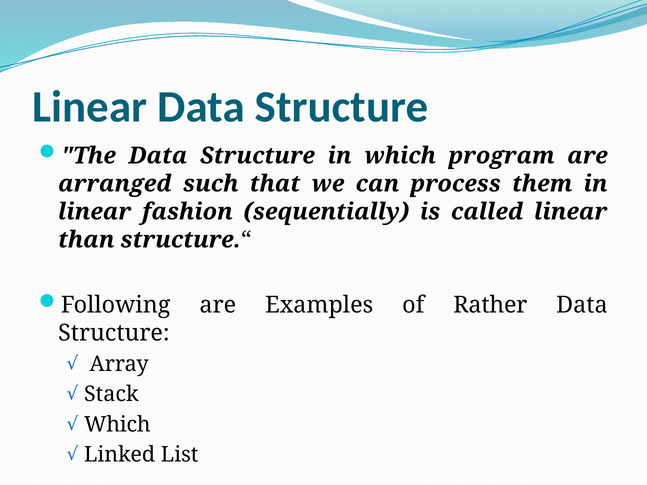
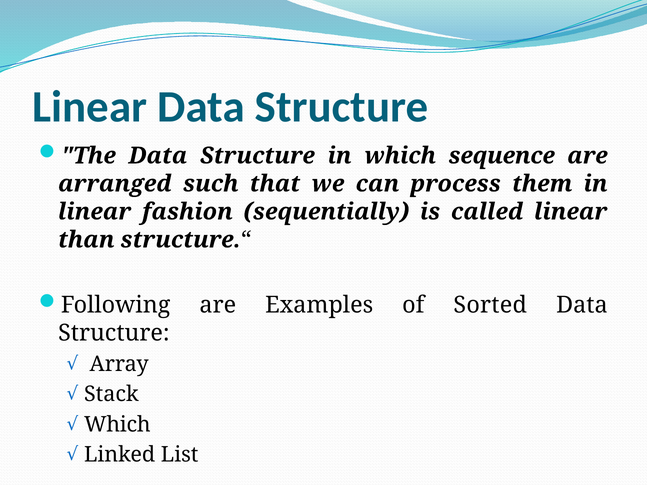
program: program -> sequence (502, 156)
Rather: Rather -> Sorted (490, 305)
